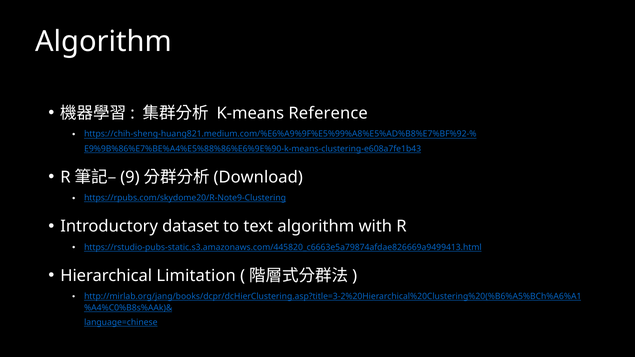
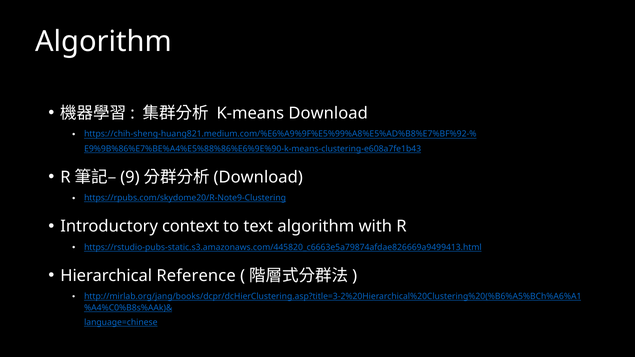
K-means Reference: Reference -> Download (328, 113)
dataset: dataset -> context (191, 227)
Limitation: Limitation -> Reference (196, 276)
